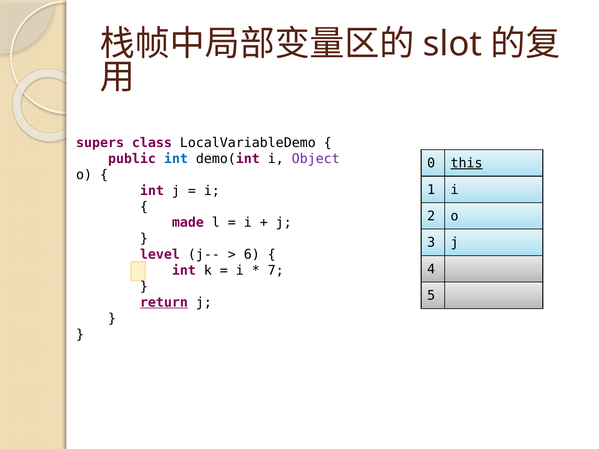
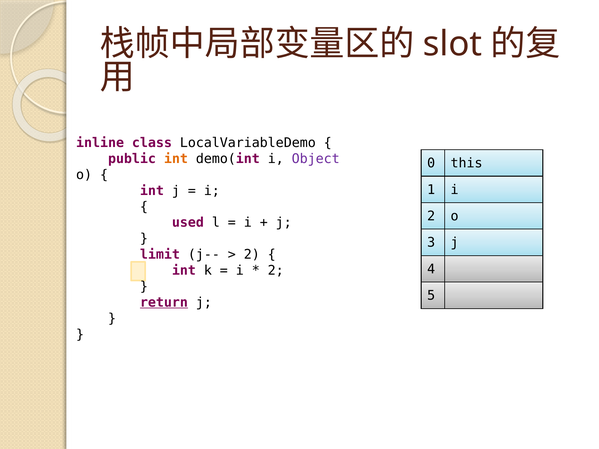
supers: supers -> inline (100, 143)
int colour: blue -> orange (176, 159)
this underline: present -> none (467, 163)
made: made -> used (188, 223)
level: level -> limit (160, 255)
6: 6 -> 2 (252, 255)
7: 7 -> 2 (276, 271)
